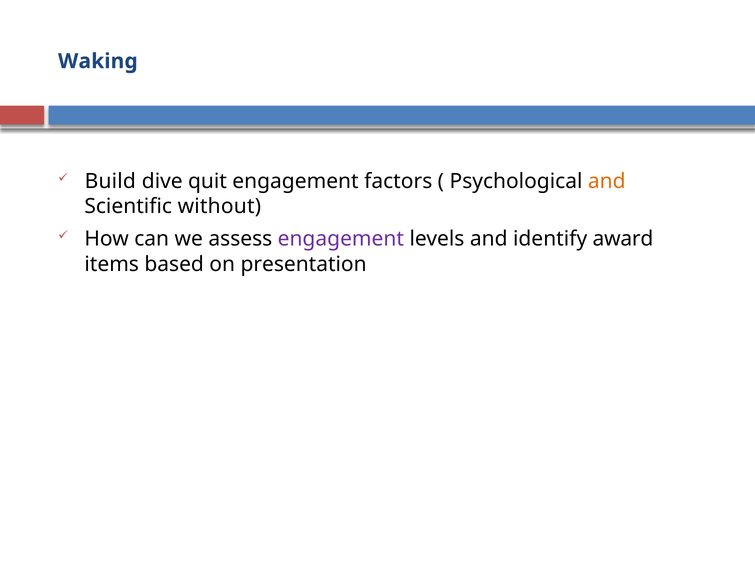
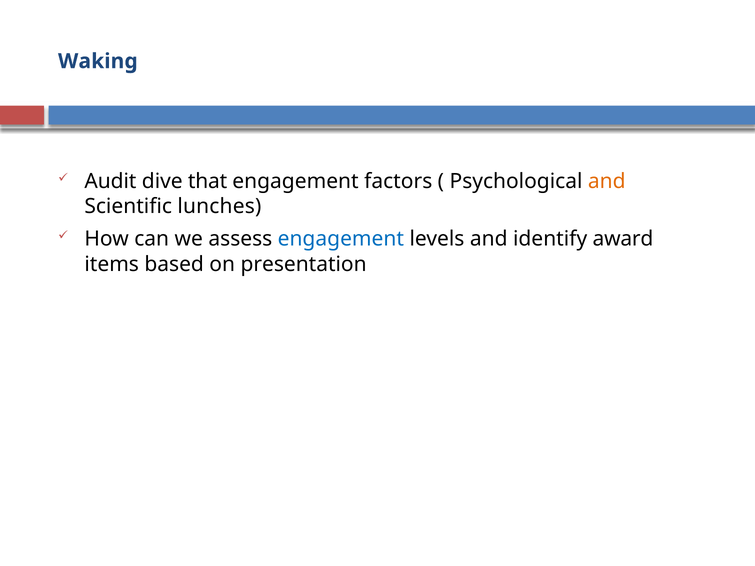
Build: Build -> Audit (110, 181)
quit: quit -> that (208, 181)
without: without -> lunches (219, 207)
engagement colour: purple -> blue (341, 239)
